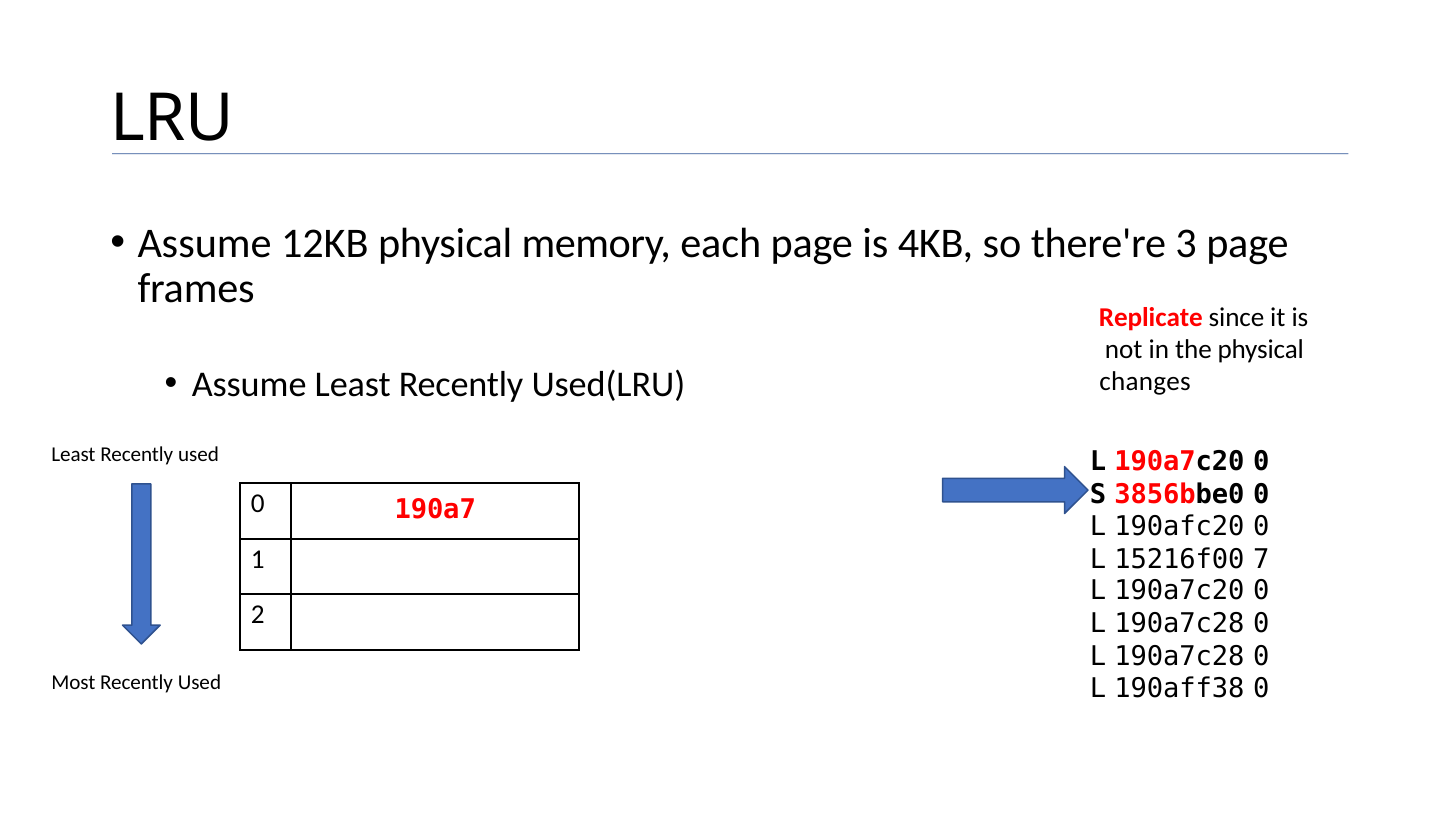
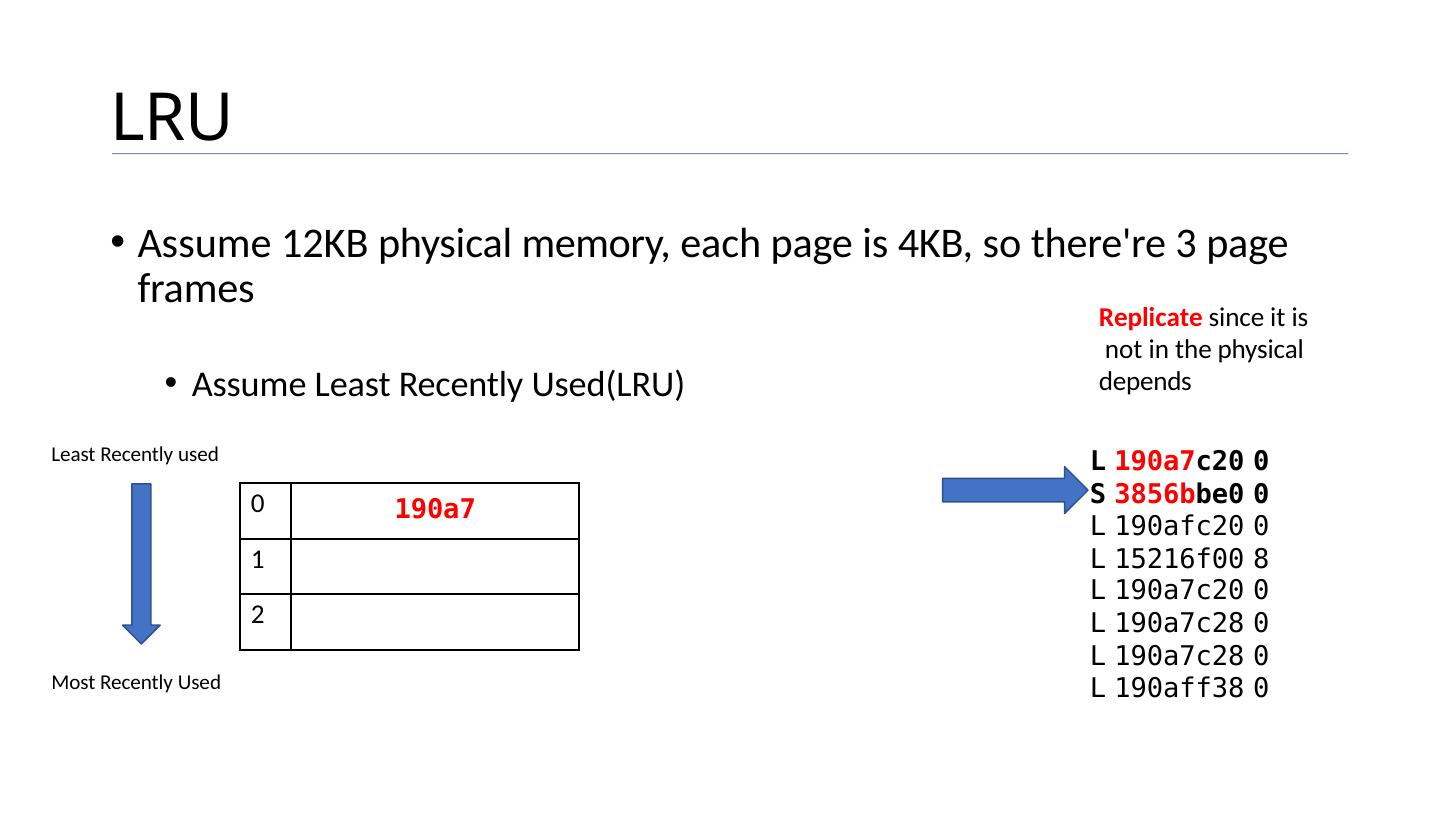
changes: changes -> depends (1145, 382)
7: 7 -> 8 (1261, 560)
